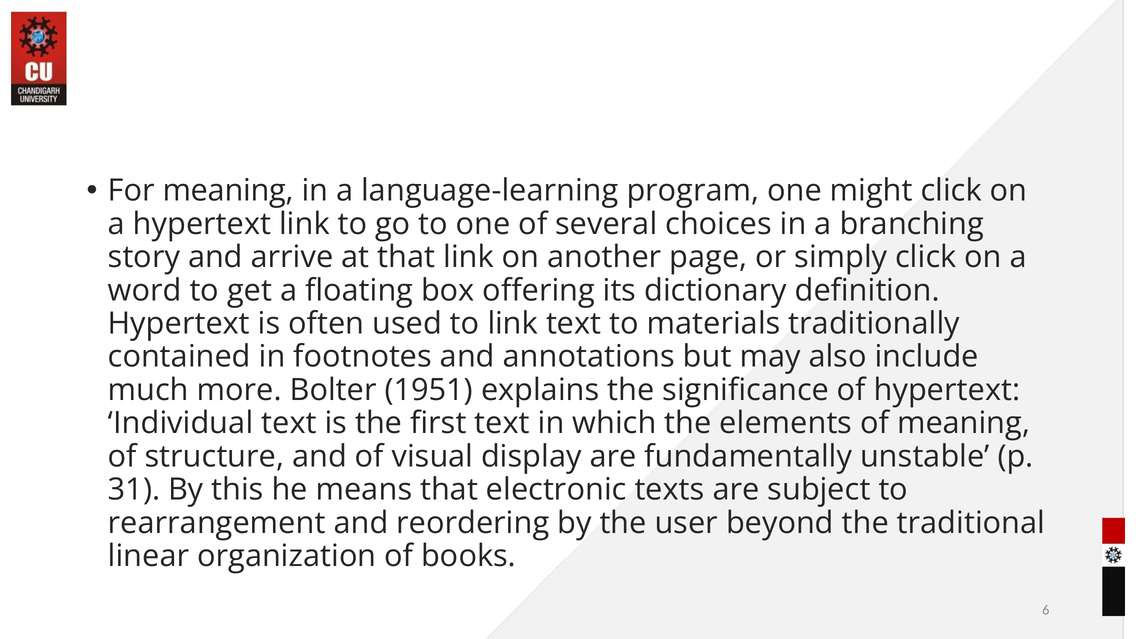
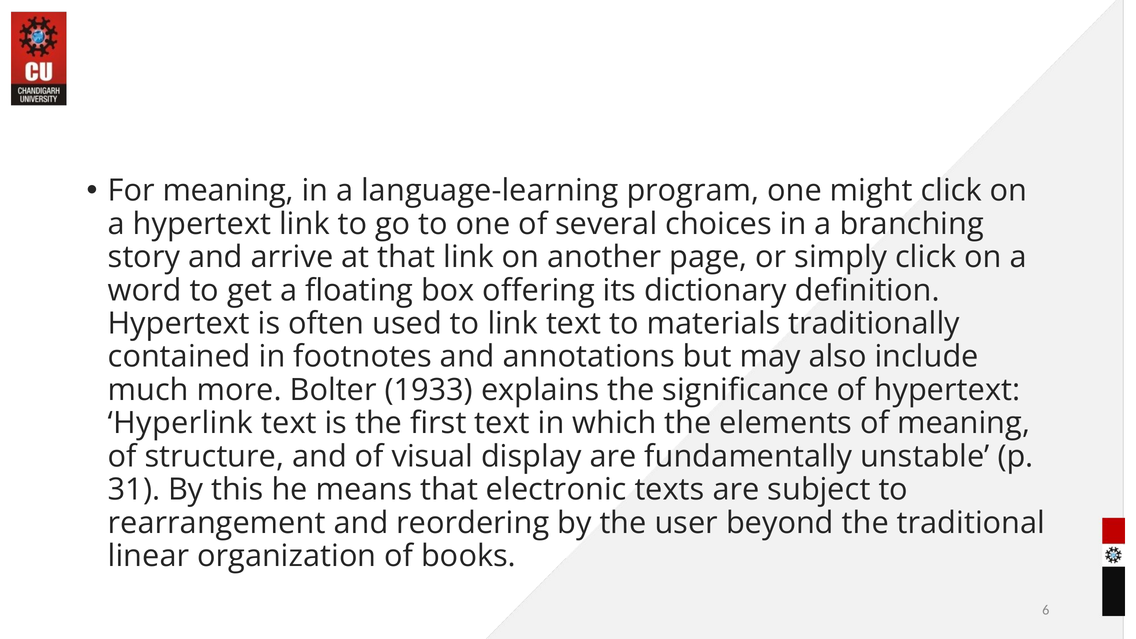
1951: 1951 -> 1933 (429, 390)
Individual: Individual -> Hyperlink (180, 423)
